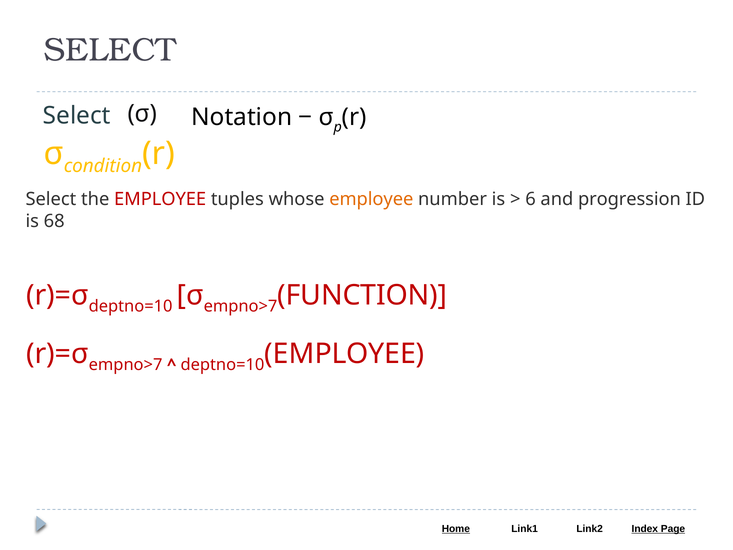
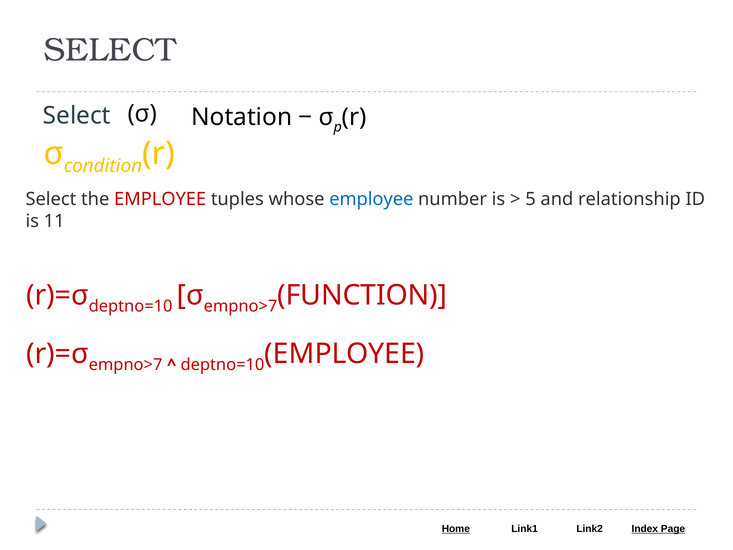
employee colour: orange -> blue (371, 199)
6: 6 -> 5 (531, 199)
progression: progression -> relationship (629, 199)
68: 68 -> 11 (54, 221)
